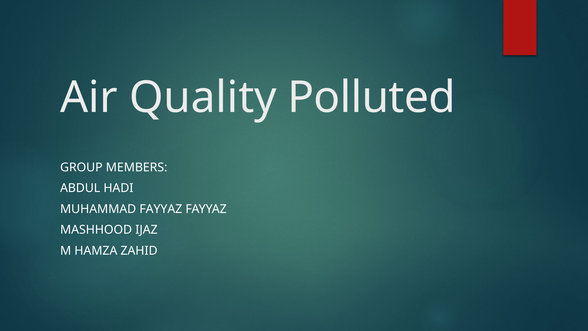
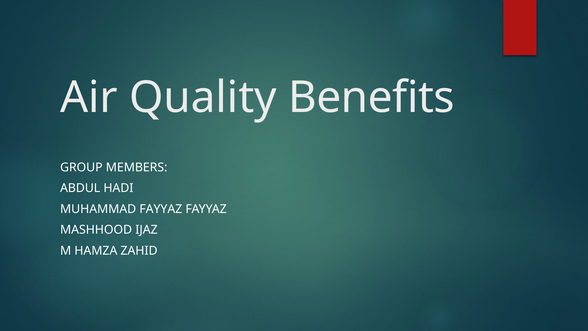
Polluted: Polluted -> Benefits (371, 97)
